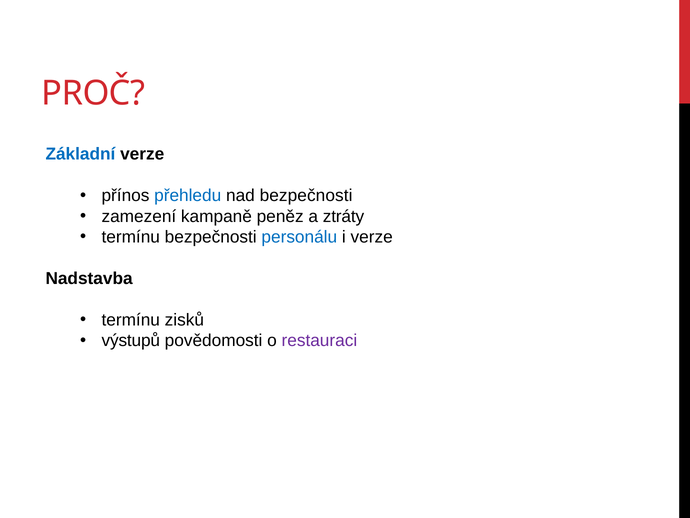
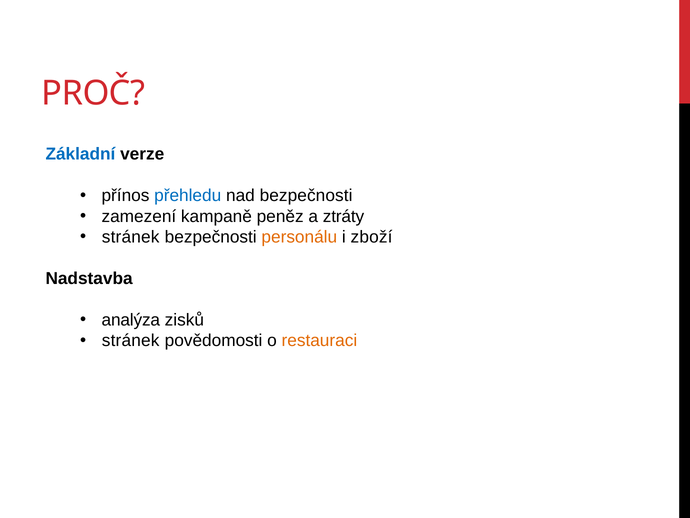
termínu: termínu -> stránek (131, 237)
personálu colour: blue -> orange (299, 237)
i verze: verze -> zboží (372, 237)
termínu: termínu -> analýza (131, 320)
výstupů: výstupů -> stránek (131, 340)
restauraci colour: purple -> orange (319, 340)
